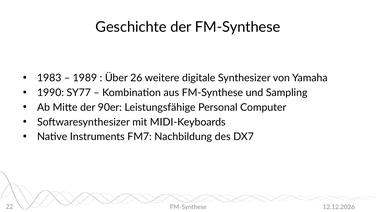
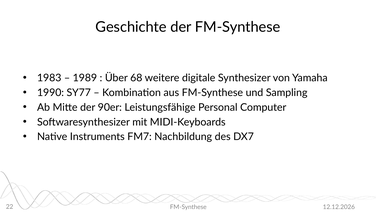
26: 26 -> 68 (136, 78)
